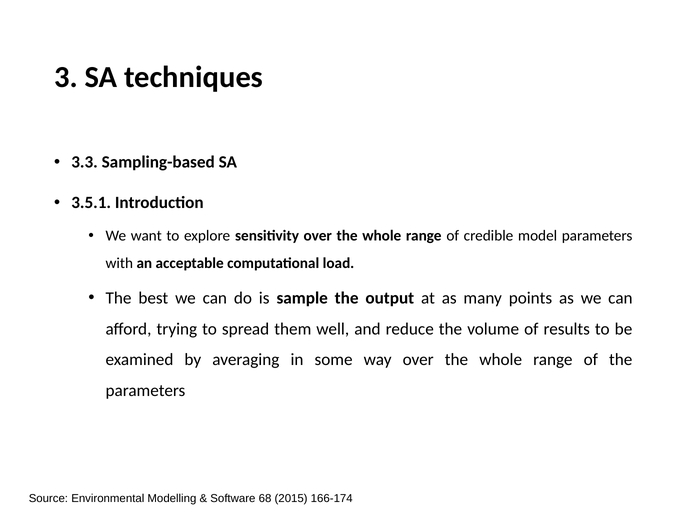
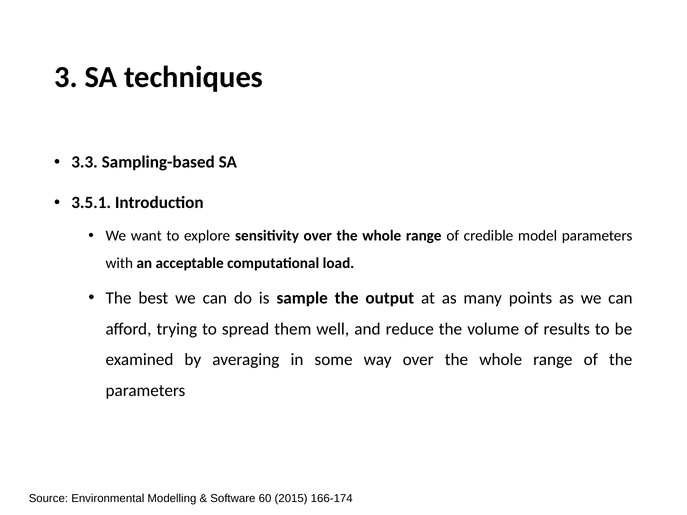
68: 68 -> 60 (265, 499)
